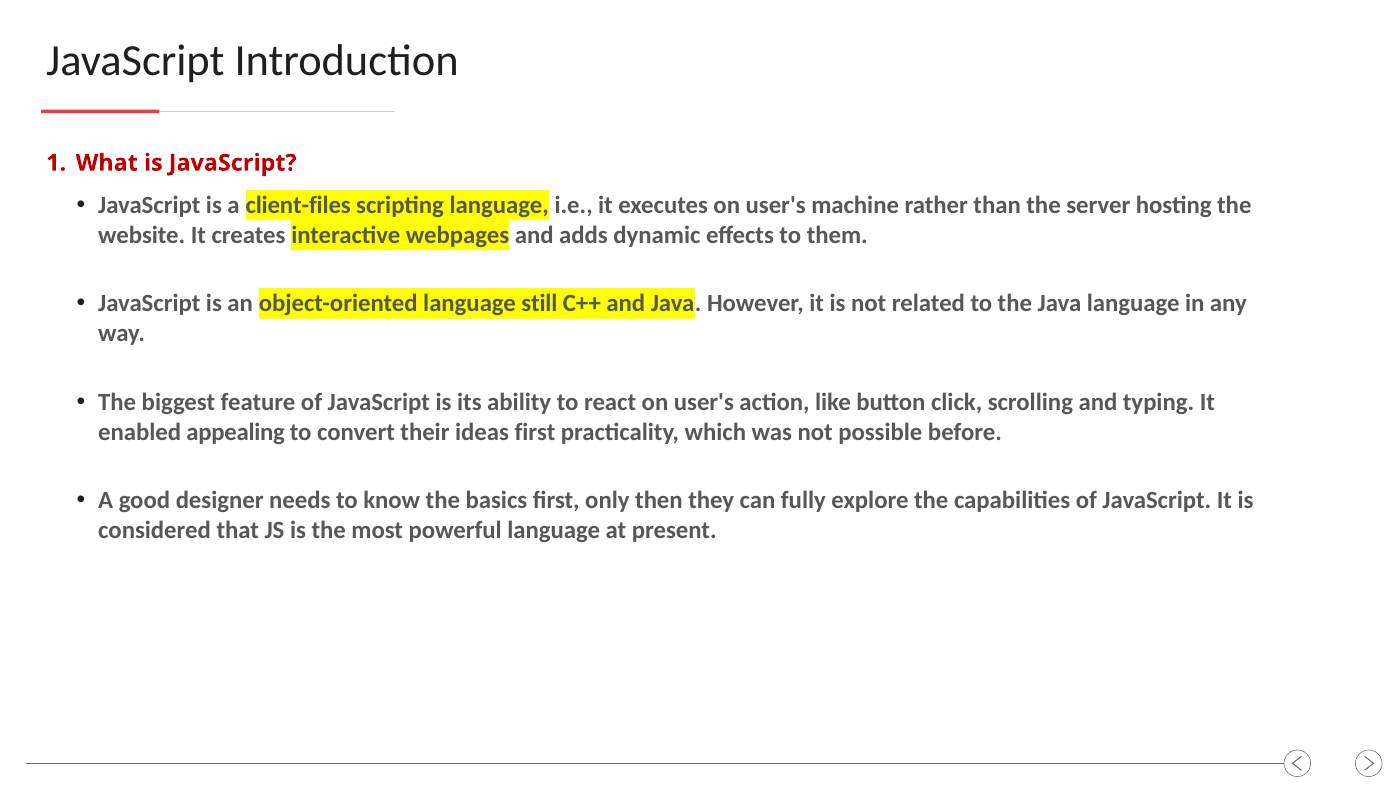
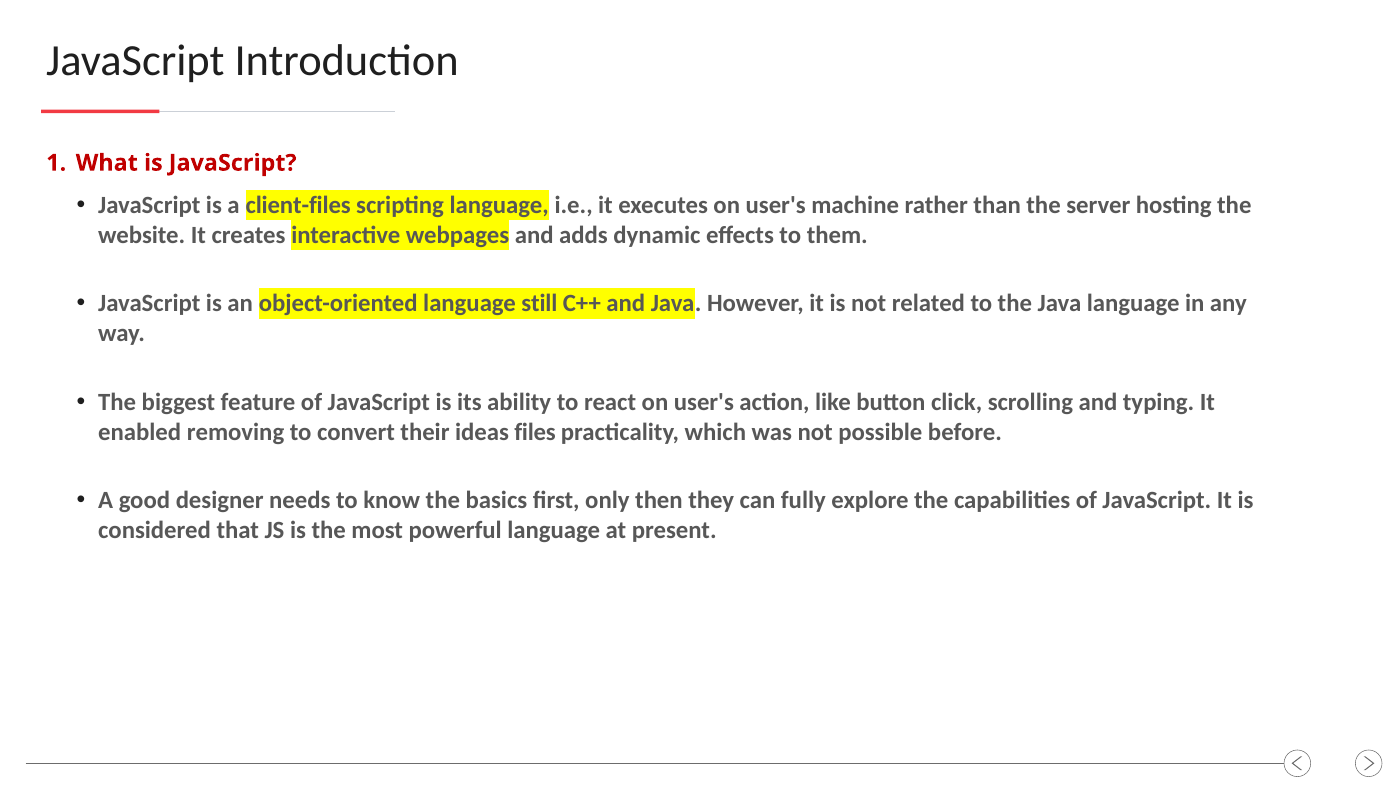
appealing: appealing -> removing (236, 432)
ideas first: first -> files (535, 432)
